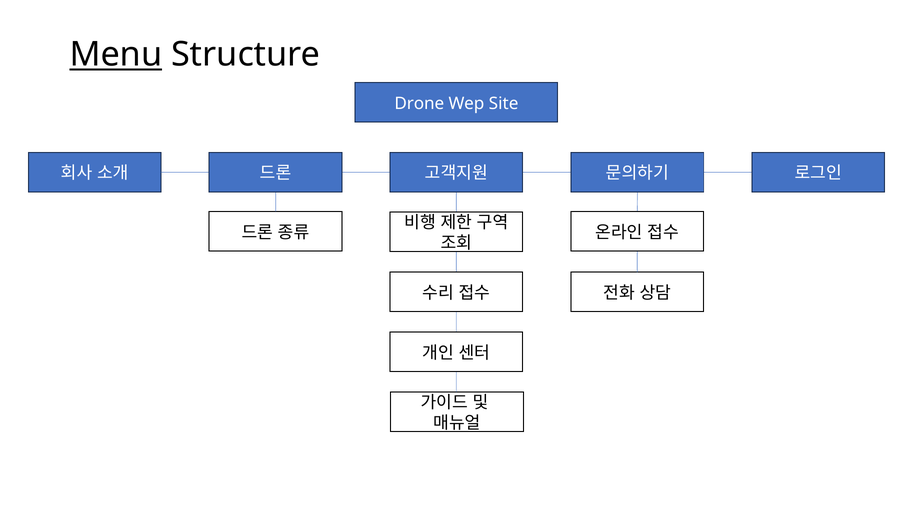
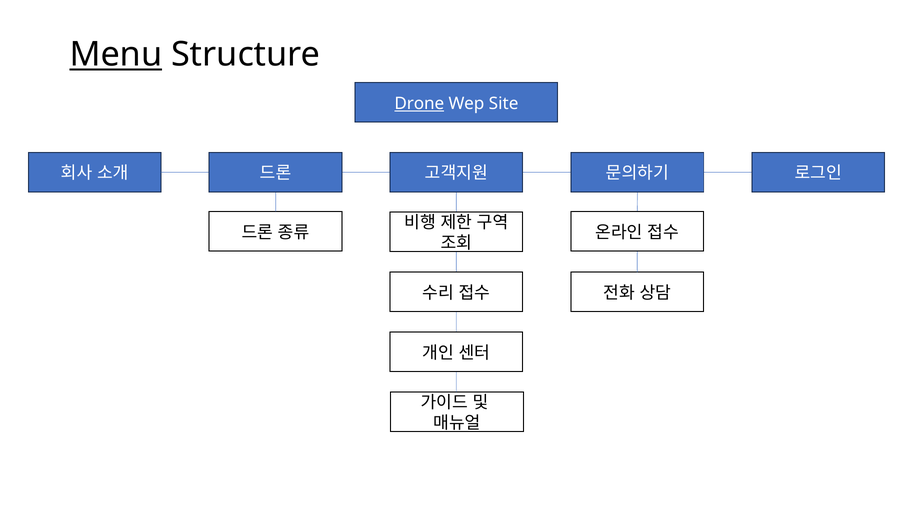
Drone underline: none -> present (419, 103)
